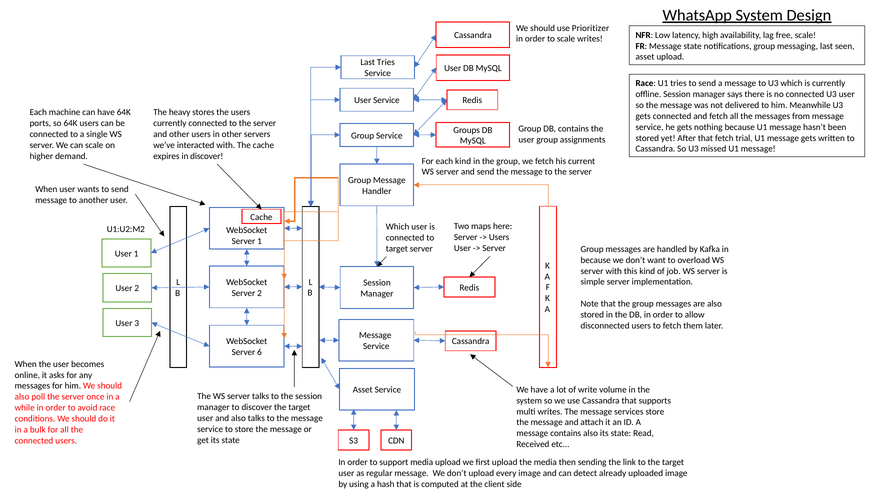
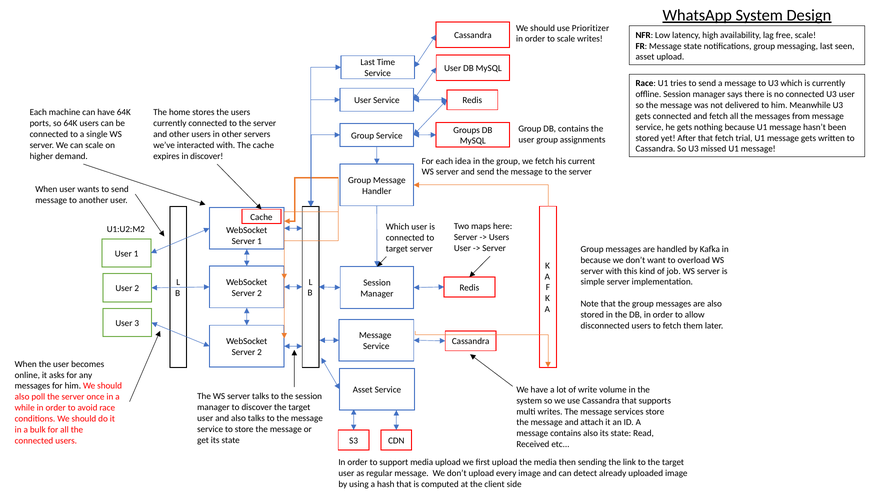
Last Tries: Tries -> Time (386, 62)
heavy: heavy -> home (180, 112)
each kind: kind -> idea (463, 161)
6: 6 -> 2 (260, 352)
